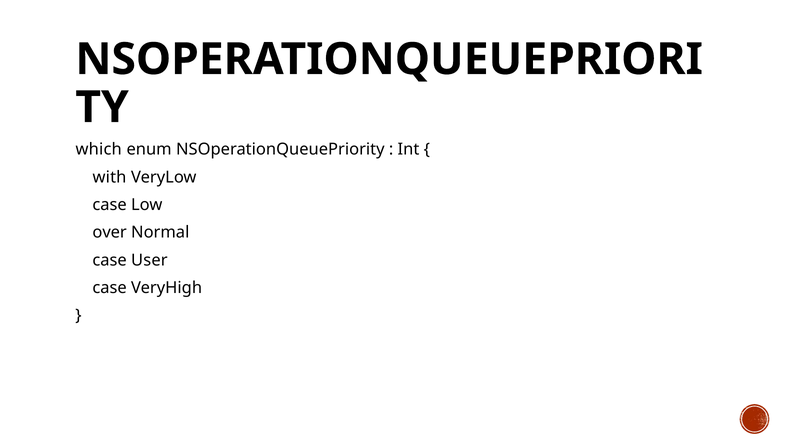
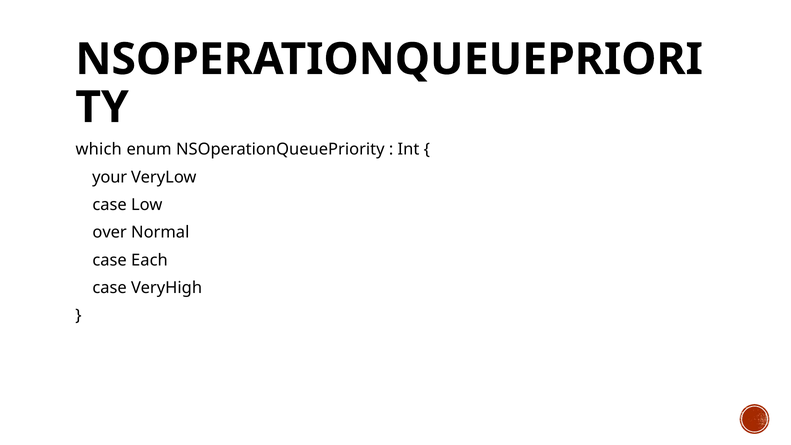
with: with -> your (110, 177)
User: User -> Each (149, 260)
